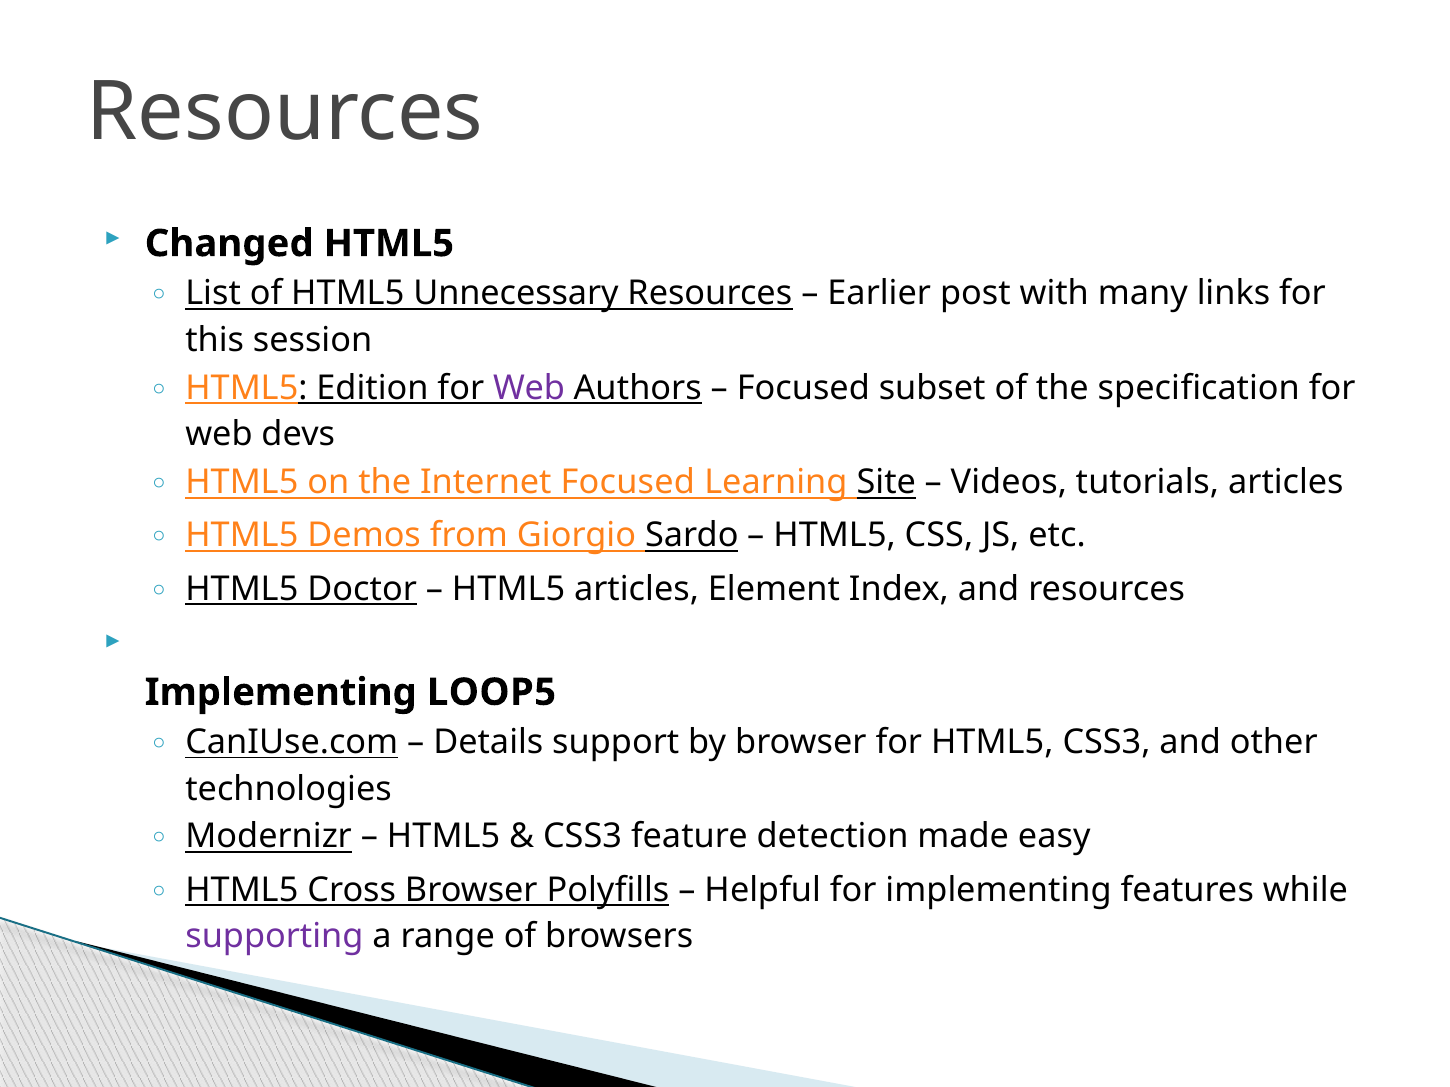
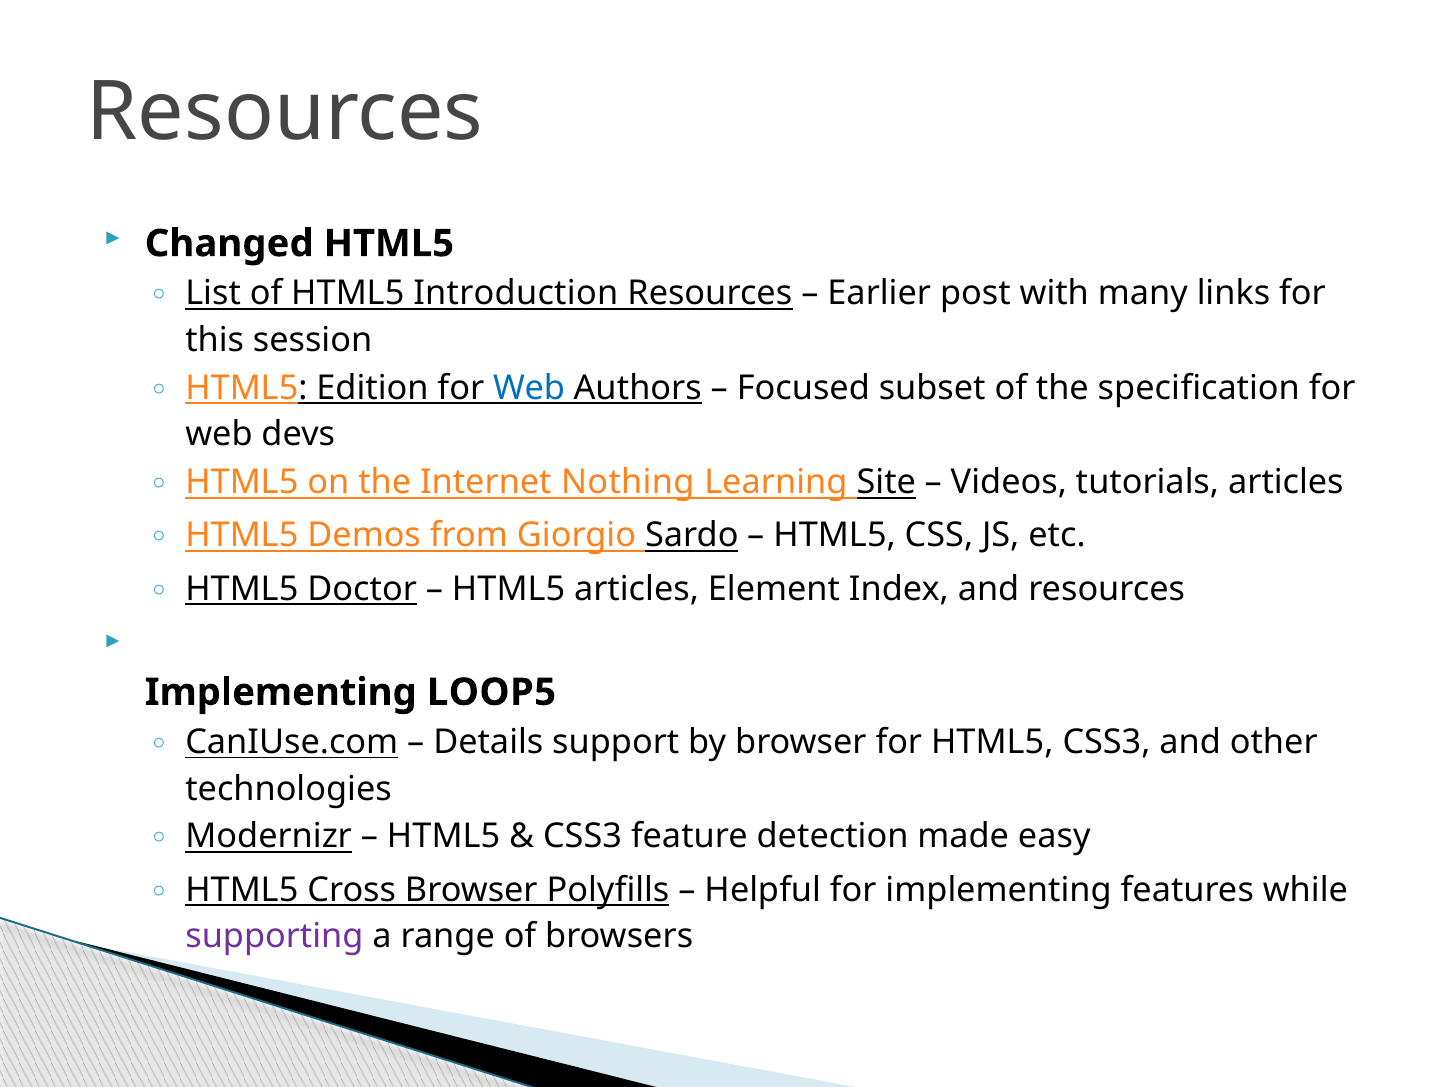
Unnecessary: Unnecessary -> Introduction (516, 293)
Web colour: purple -> blue (529, 388)
Internet Focused: Focused -> Nothing (628, 482)
